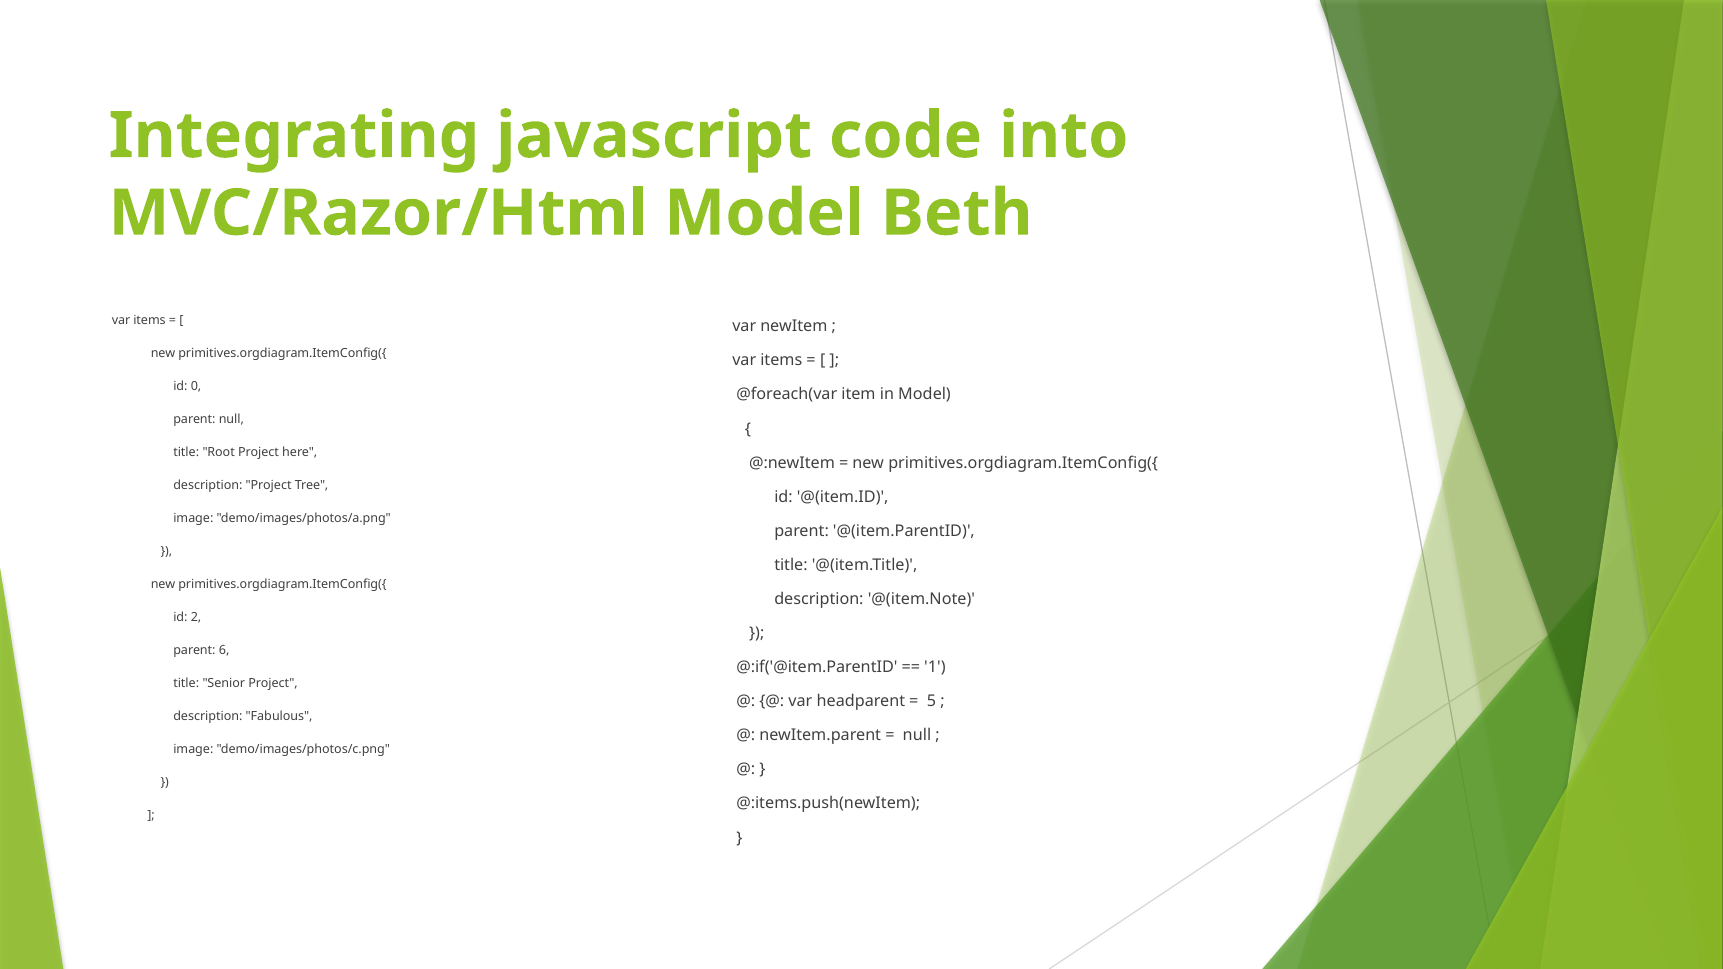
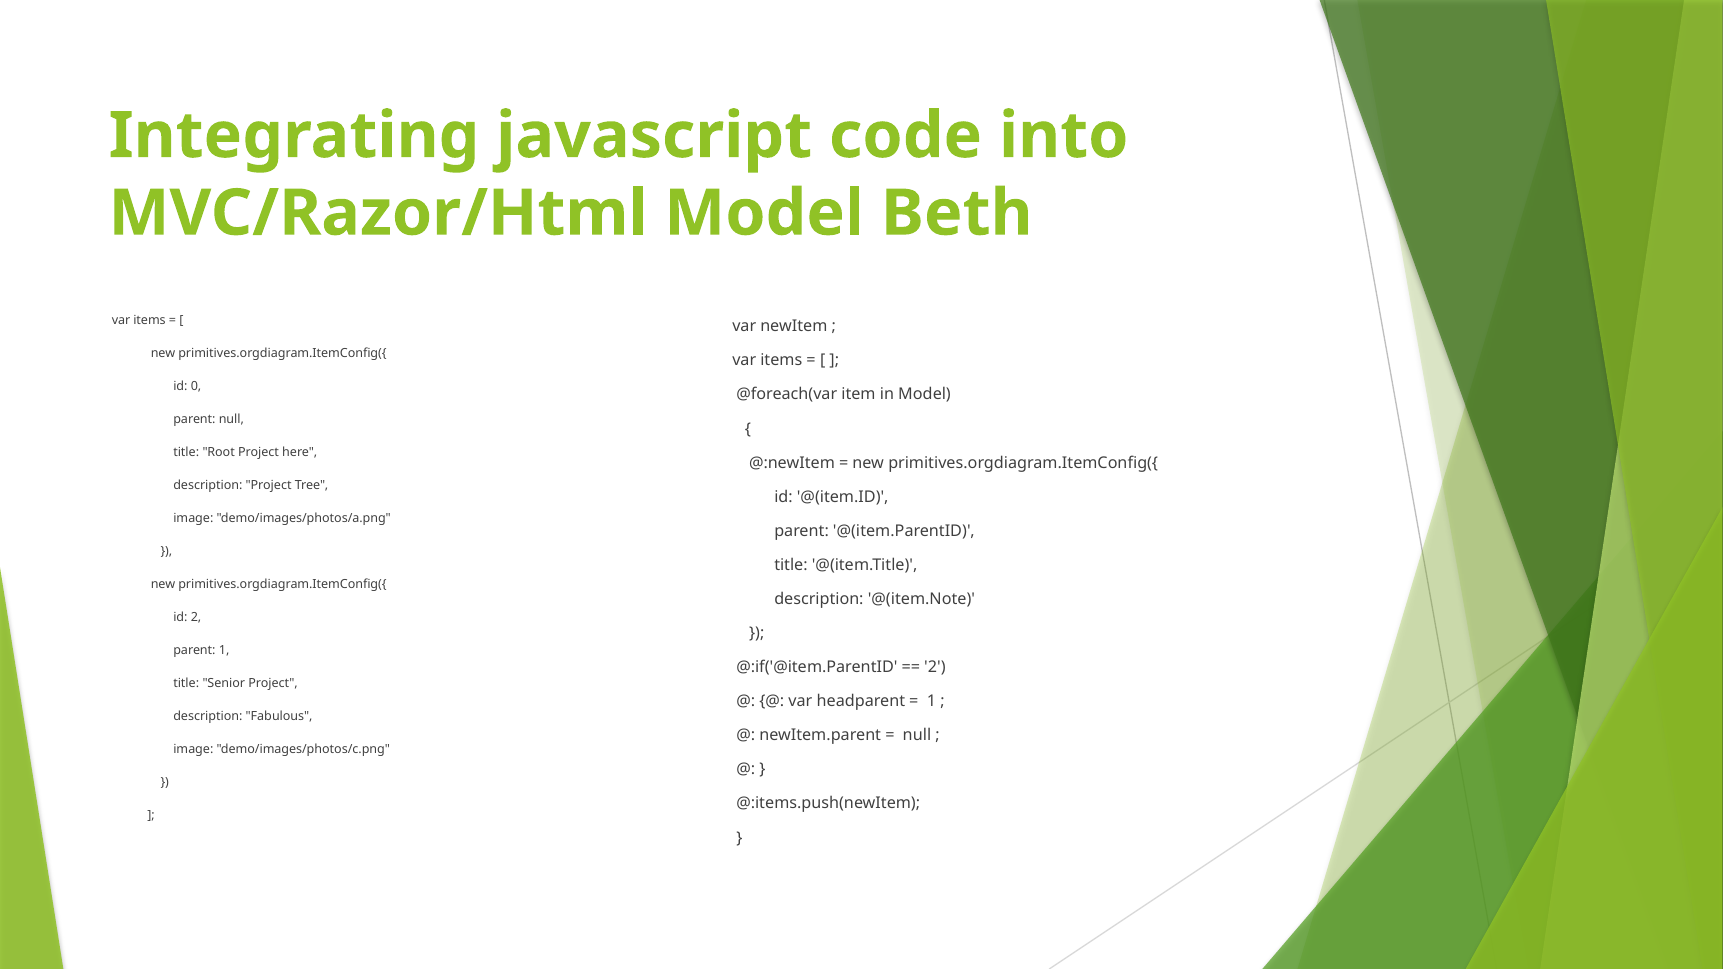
parent 6: 6 -> 1 (224, 650)
1: 1 -> 2 (935, 667)
5: 5 -> 1 (931, 701)
